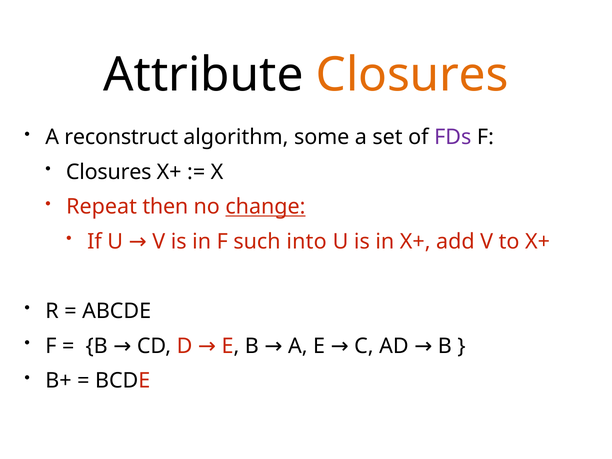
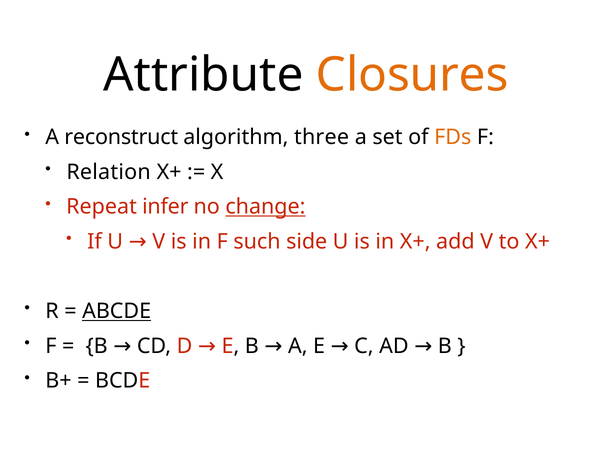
some: some -> three (322, 137)
FDs colour: purple -> orange (453, 137)
Closures: Closures -> Relation (109, 172)
then: then -> infer (165, 207)
into: into -> side (307, 242)
ABCDE underline: none -> present (117, 311)
